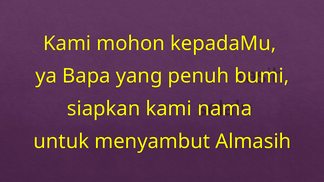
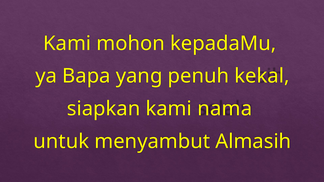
bumi: bumi -> kekal (262, 76)
